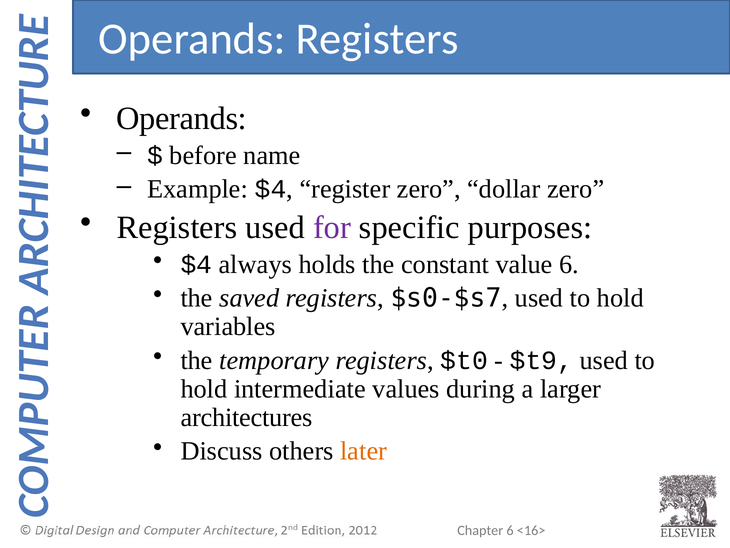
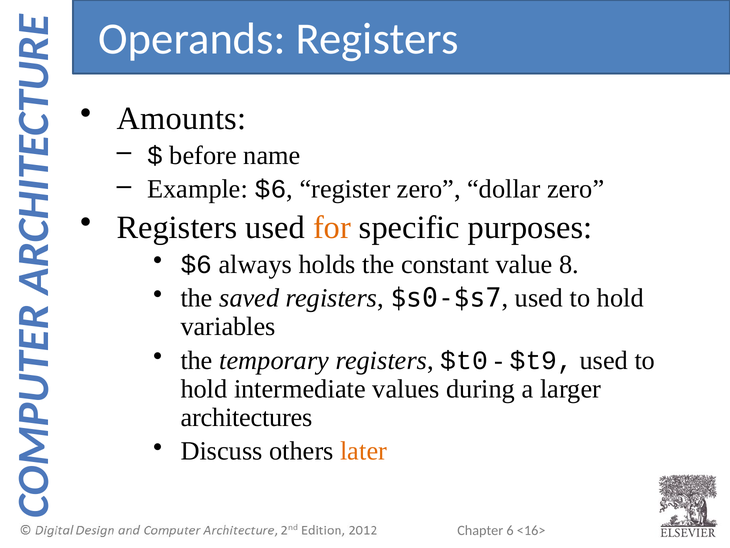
Operands: Operands -> Amounts (181, 118)
Example $4: $4 -> $6 (271, 189)
for colour: purple -> orange (332, 227)
$4: $4 -> $6 (196, 264)
value 6: 6 -> 8 (569, 264)
